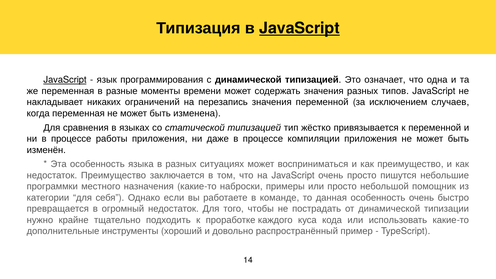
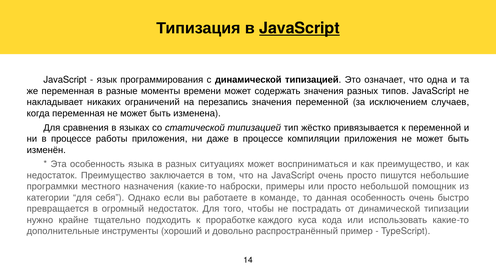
JavaScript underline: present -> none (65, 80)
